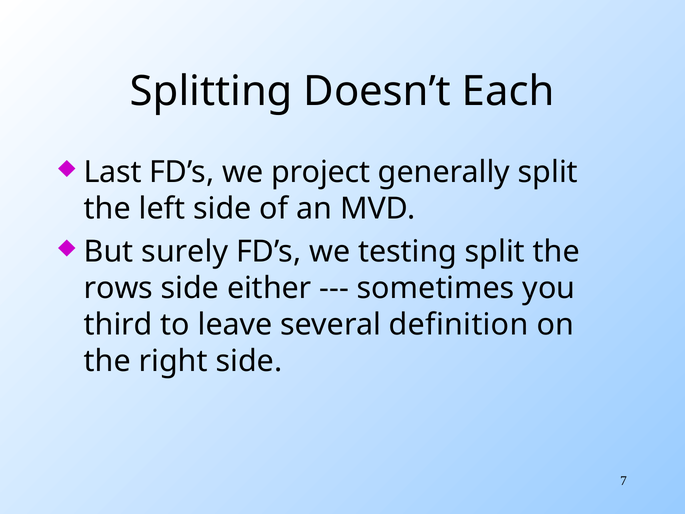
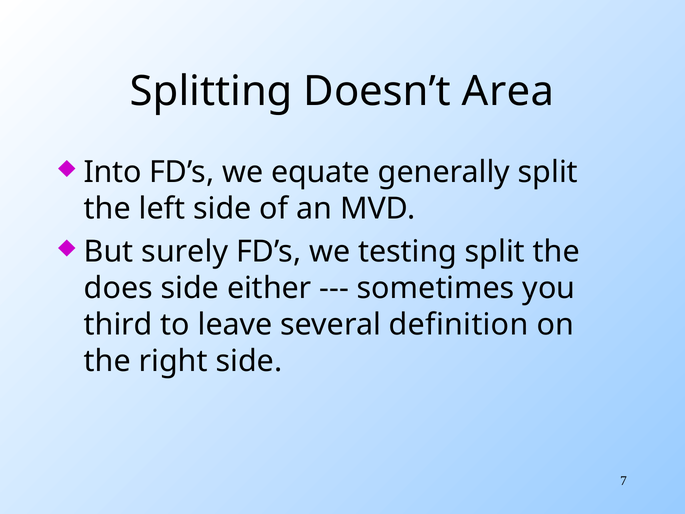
Each: Each -> Area (508, 91)
Last: Last -> Into (113, 172)
project: project -> equate (321, 172)
rows: rows -> does (118, 288)
